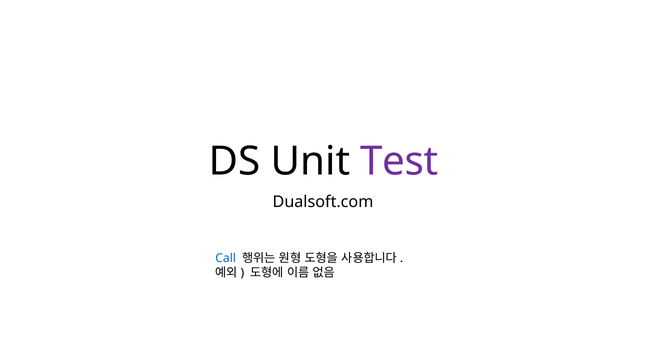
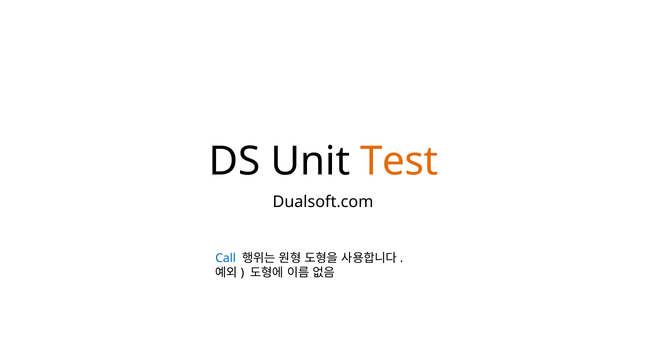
Test colour: purple -> orange (399, 161)
